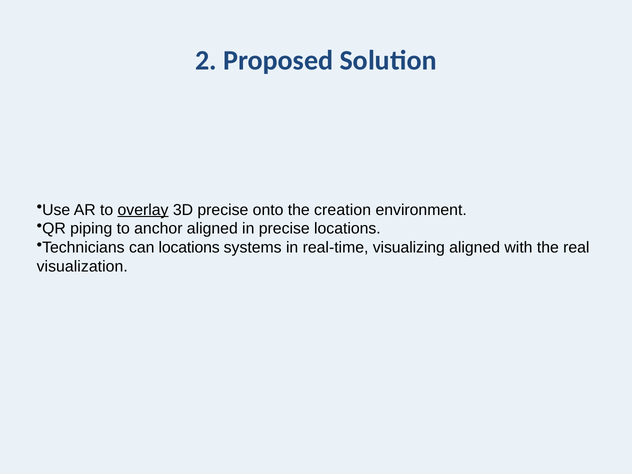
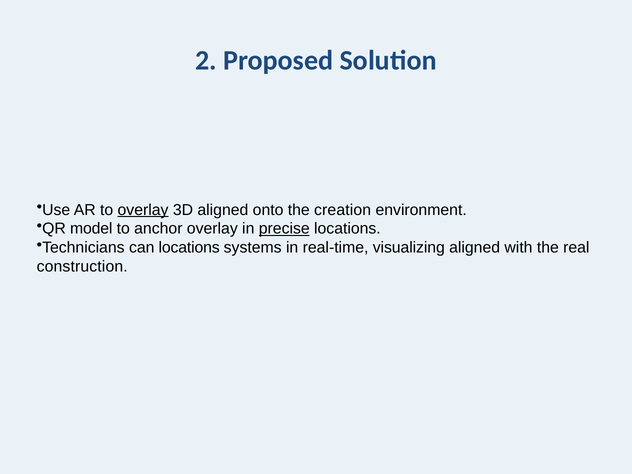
3D precise: precise -> aligned (223, 210)
piping: piping -> model (91, 229)
anchor aligned: aligned -> overlay (212, 229)
precise underline: none -> present (284, 229)
visualization: visualization -> construction (82, 267)
